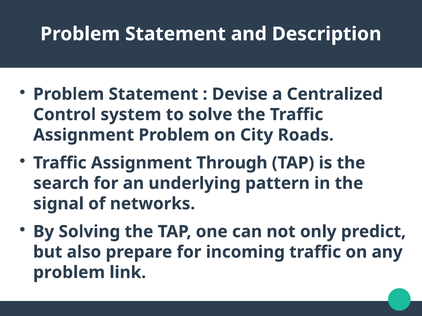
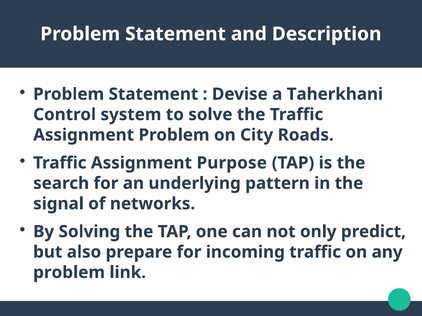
Centralized: Centralized -> Taherkhani (335, 94)
Through: Through -> Purpose (232, 163)
